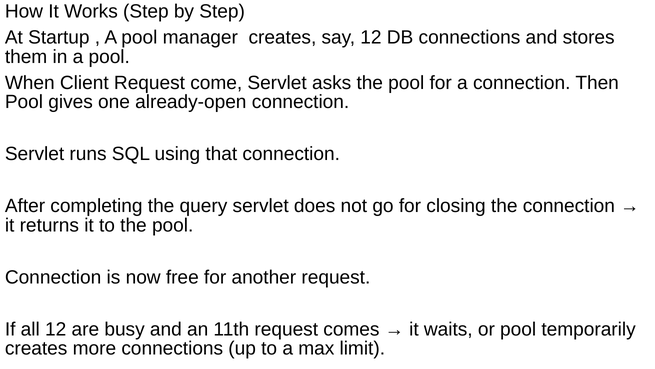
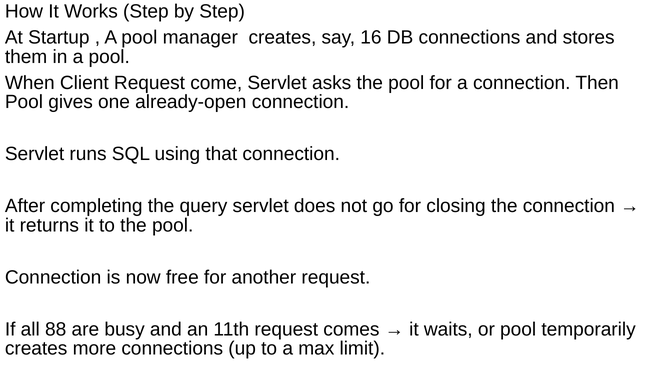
say 12: 12 -> 16 (371, 37)
all 12: 12 -> 88 (56, 329)
